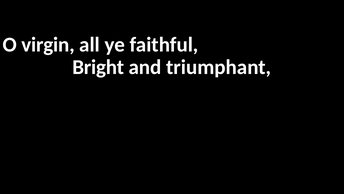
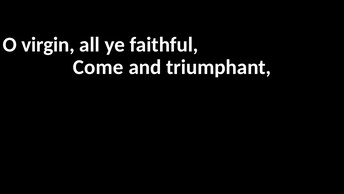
Bright: Bright -> Come (98, 67)
